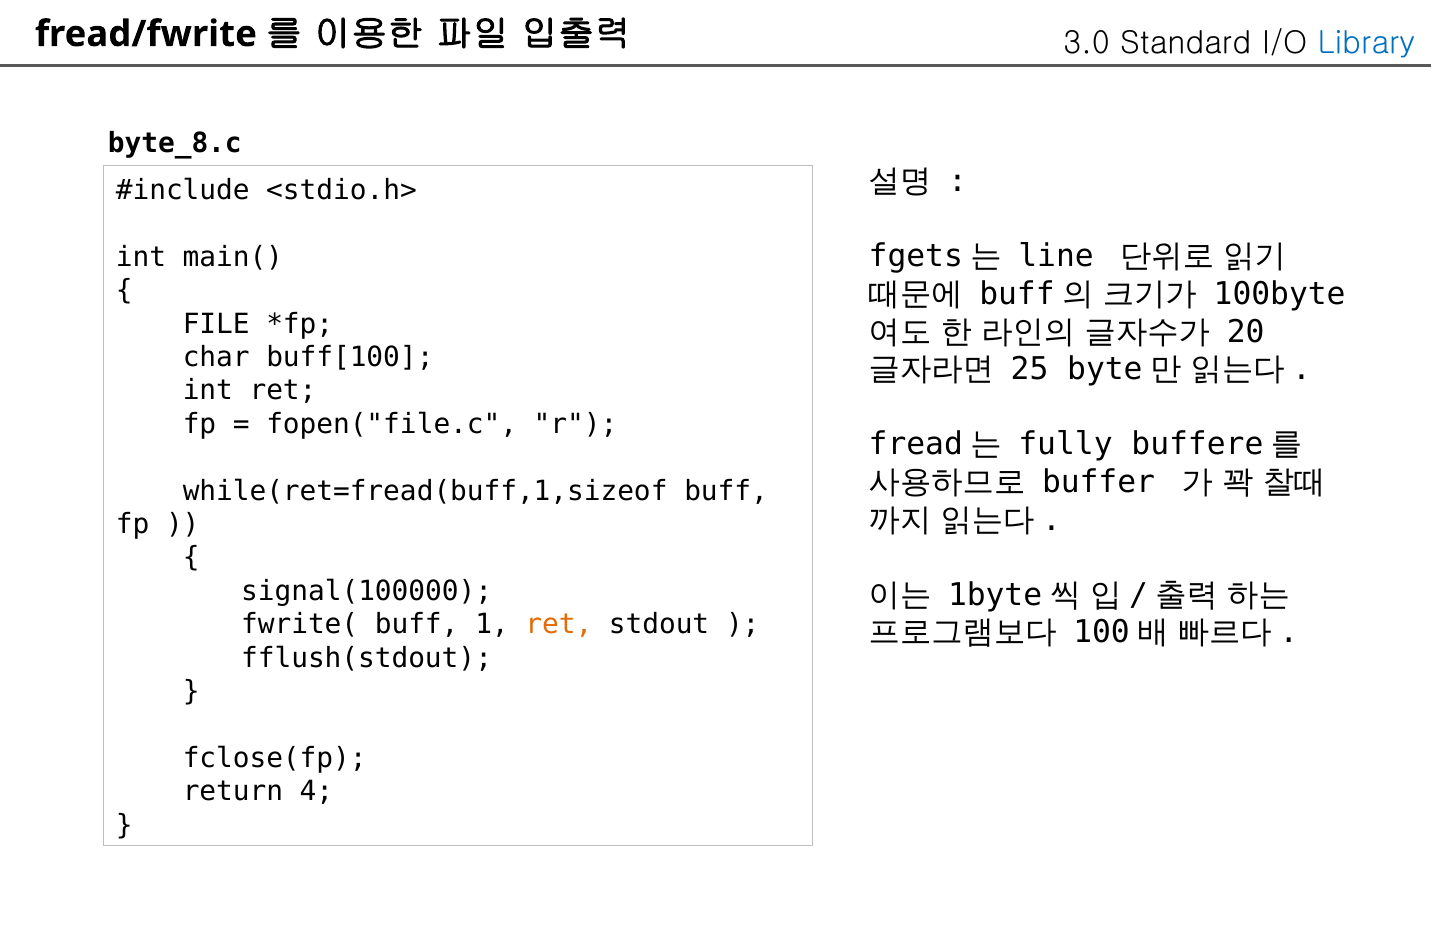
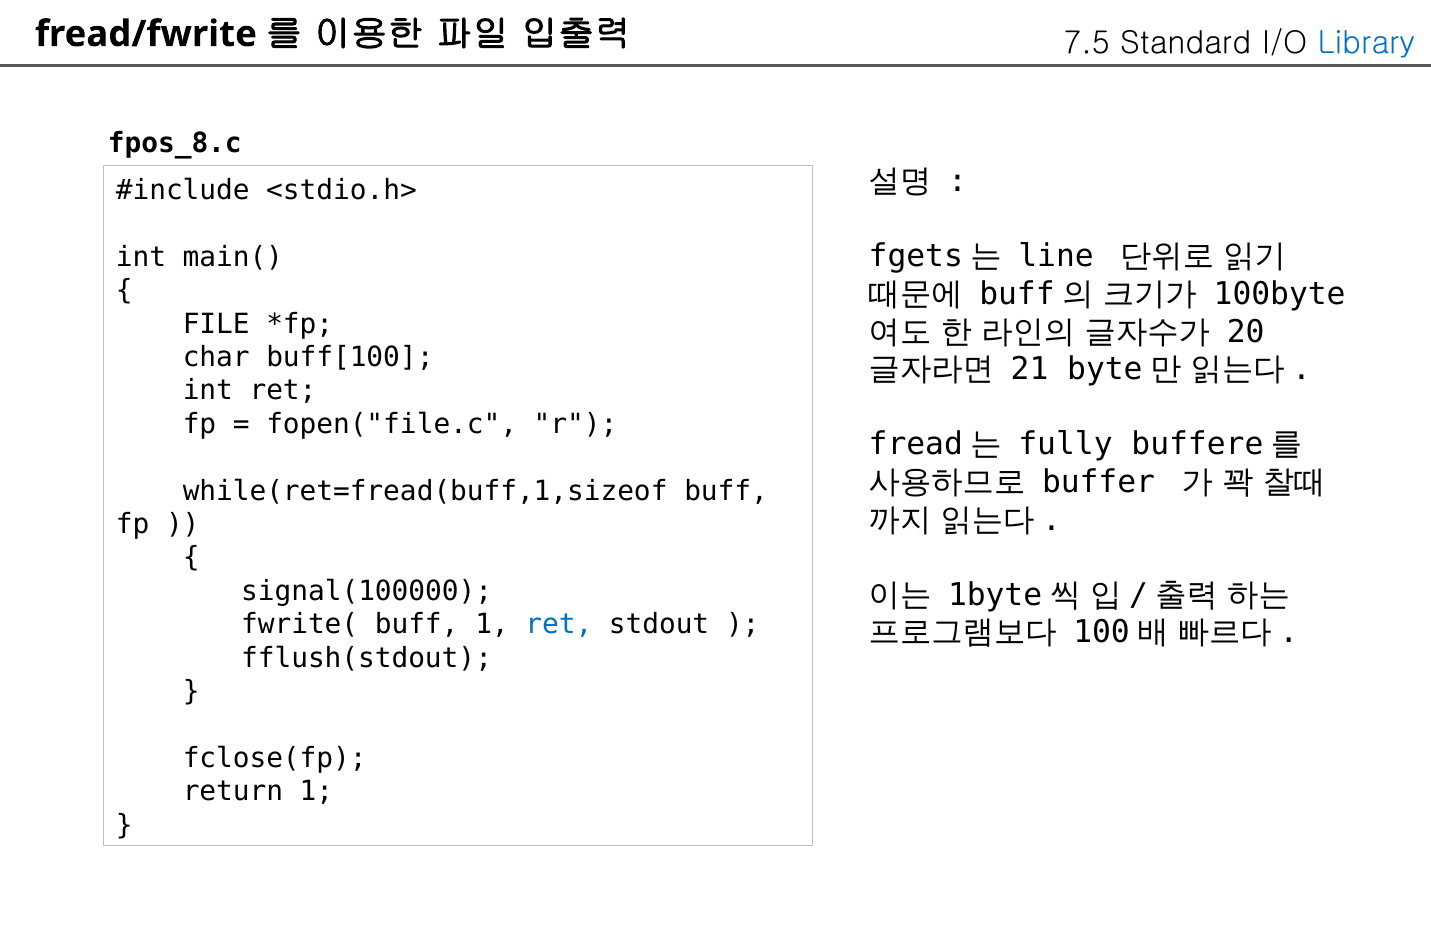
3.0: 3.0 -> 7.5 (1087, 43)
byte_8.c: byte_8.c -> fpos_8.c (175, 144)
25: 25 -> 21 (1030, 369)
ret colour: orange -> blue (559, 624)
return 4: 4 -> 1 (316, 792)
